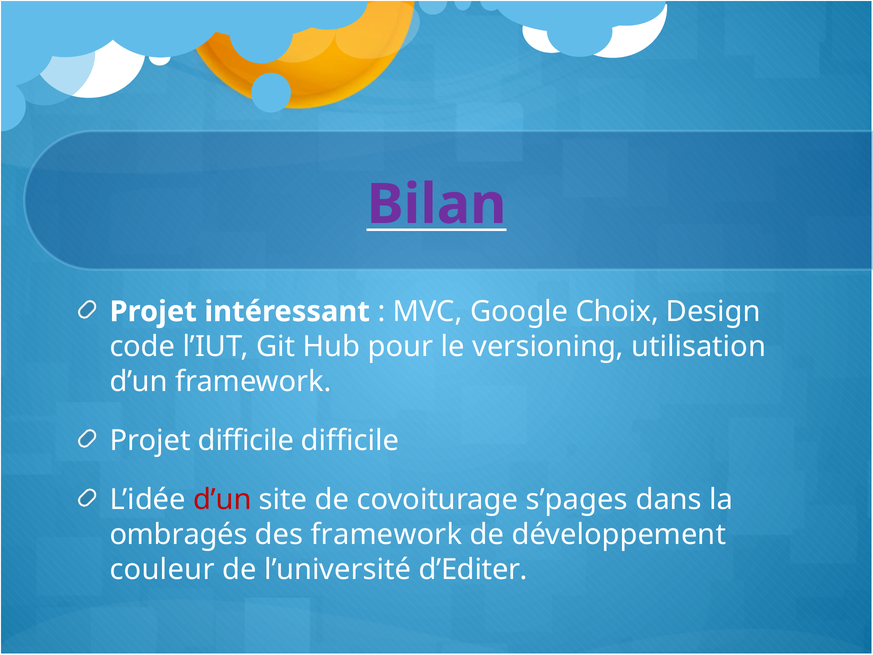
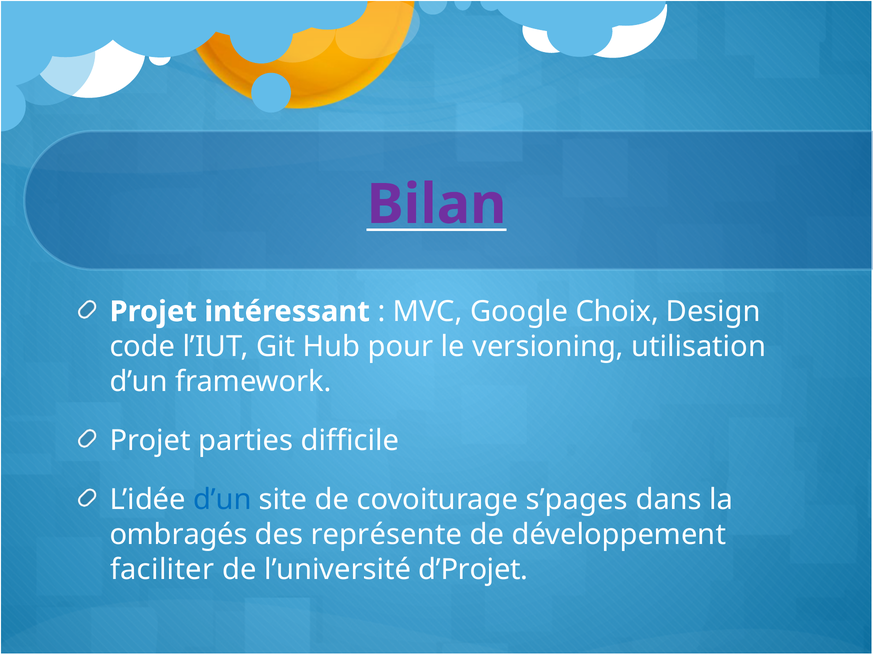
Projet difficile: difficile -> parties (246, 440)
d’un colour: red -> blue (222, 500)
des framework: framework -> représente (386, 535)
couleur: couleur -> faciliter (162, 569)
d’Editer: d’Editer -> d’Projet (473, 569)
